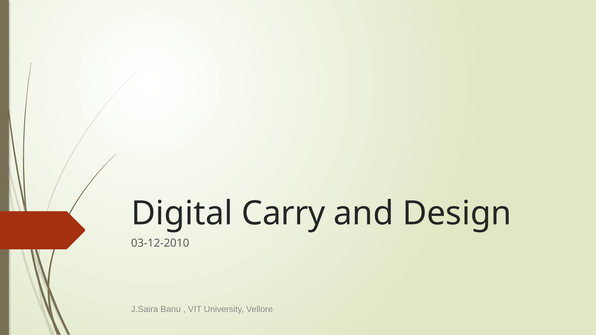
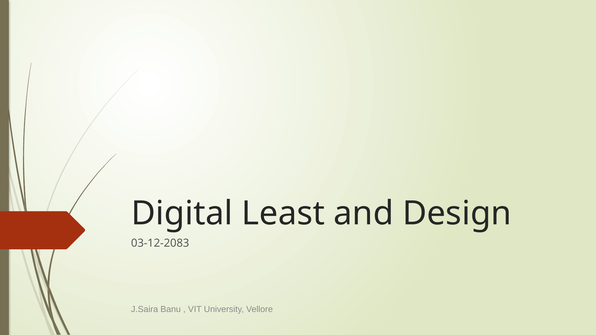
Carry: Carry -> Least (283, 214)
03-12-2010: 03-12-2010 -> 03-12-2083 (160, 243)
